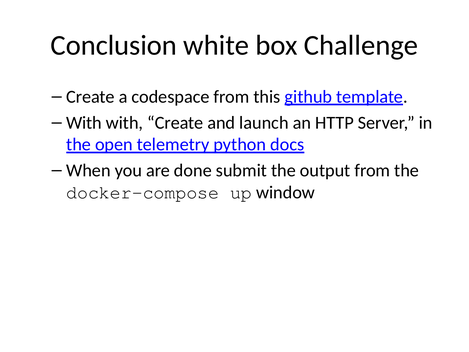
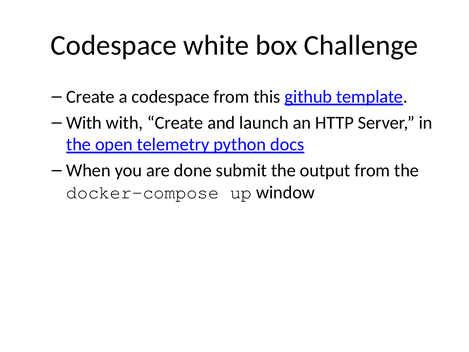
Conclusion: Conclusion -> Codespace (114, 45)
